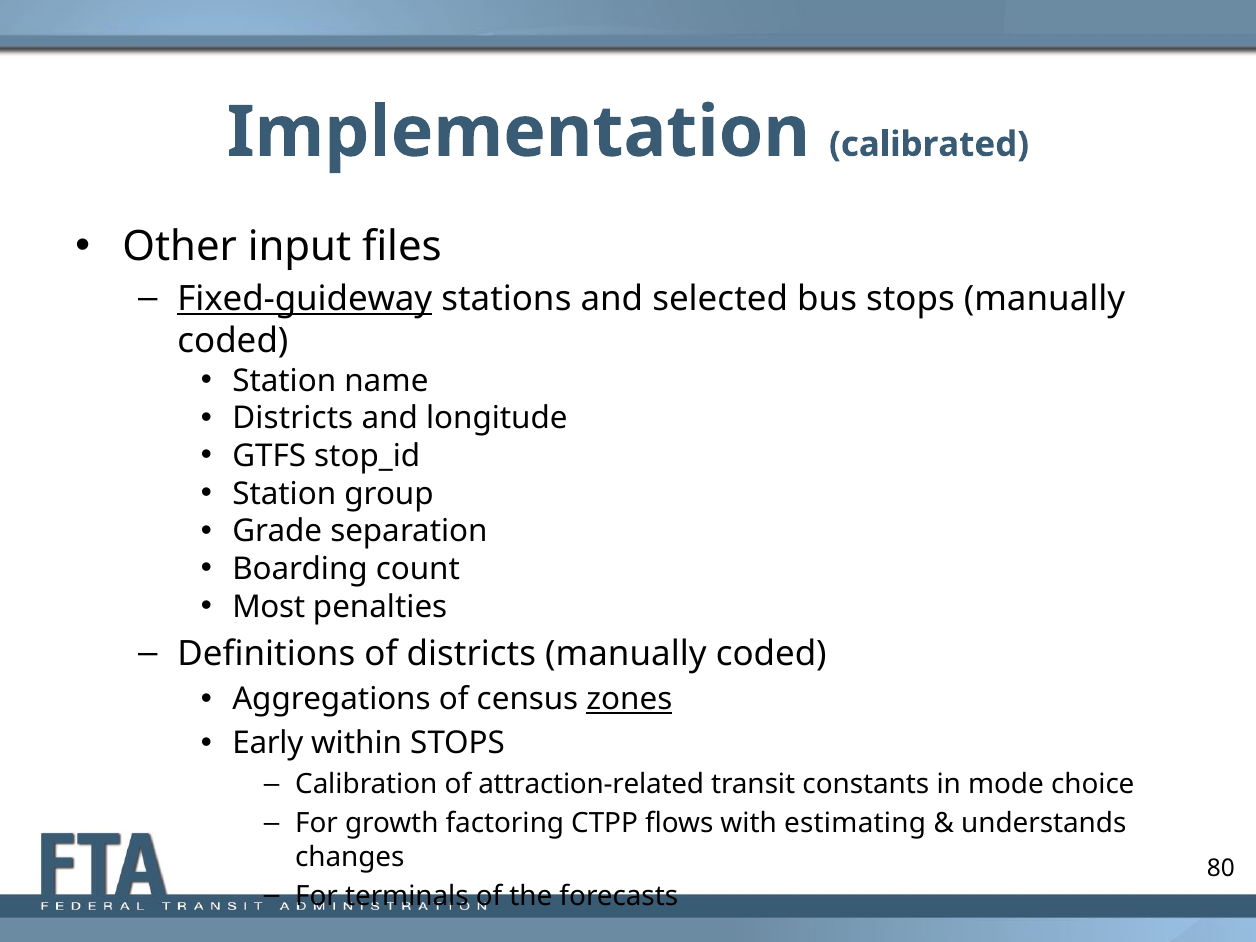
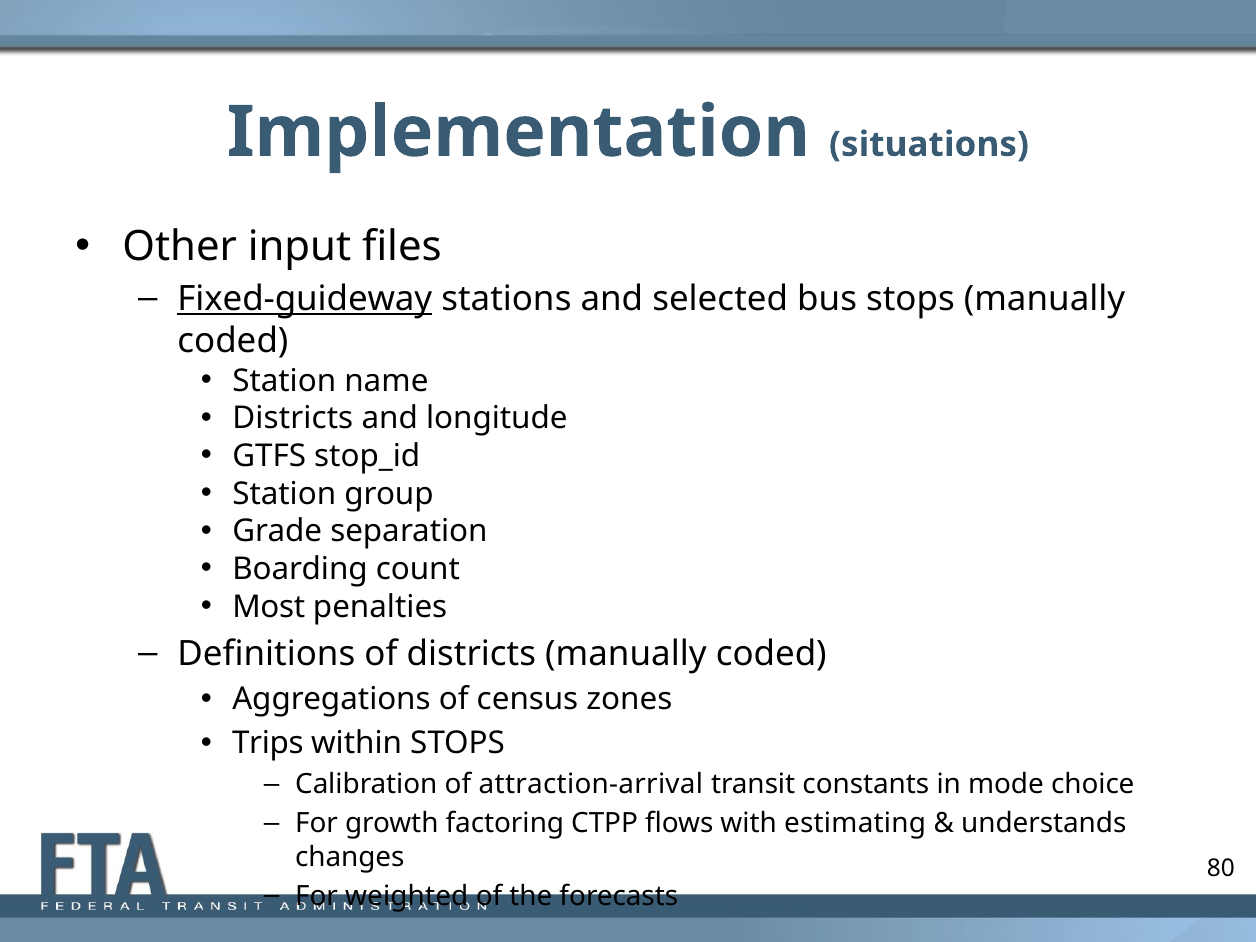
calibrated: calibrated -> situations (929, 144)
zones underline: present -> none (629, 700)
Early: Early -> Trips (268, 744)
attraction-related: attraction-related -> attraction-arrival (591, 784)
terminals: terminals -> weighted (407, 896)
